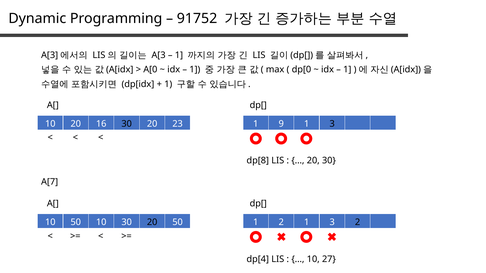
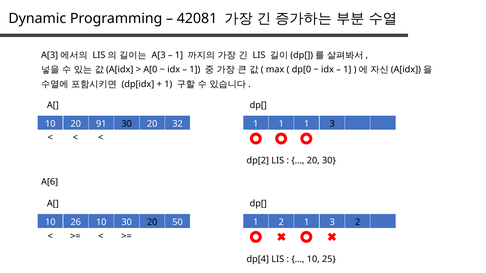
91752: 91752 -> 42081 (197, 18)
16: 16 -> 91 (101, 124)
23: 23 -> 32 (178, 124)
9: 9 -> 1 (281, 124)
dp[8: dp[8 -> dp[2 (258, 161)
A[7: A[7 -> A[6 (50, 182)
10 50: 50 -> 26 (76, 223)
27: 27 -> 25 (329, 259)
